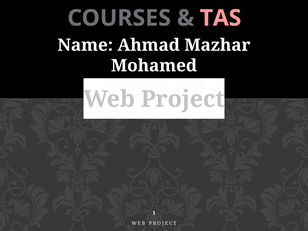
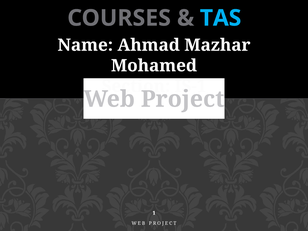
TAS colour: pink -> light blue (221, 18)
